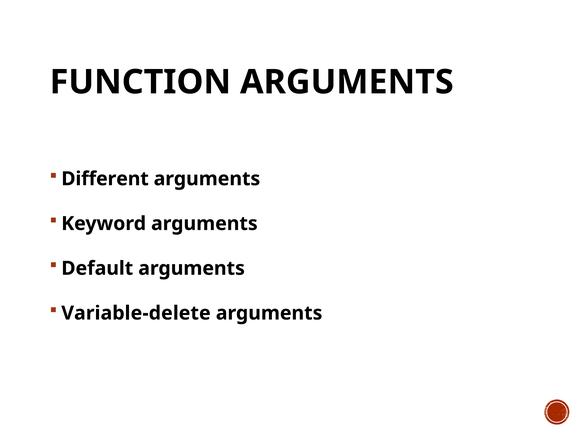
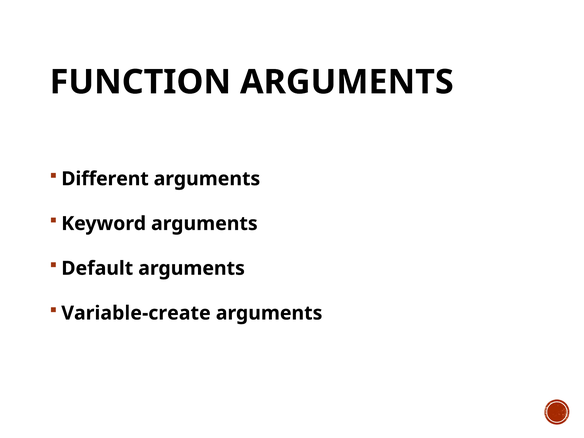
Variable-delete: Variable-delete -> Variable-create (136, 313)
